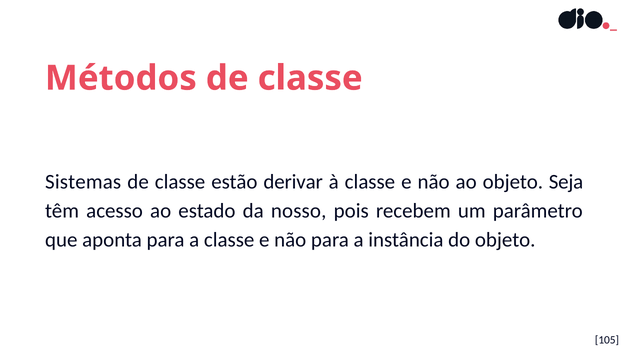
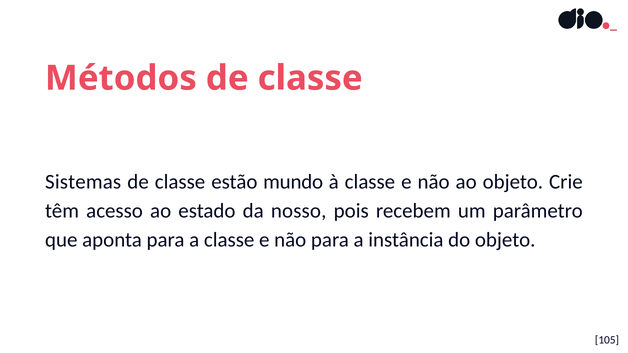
derivar: derivar -> mundo (293, 182)
Seja: Seja -> Crie (566, 182)
